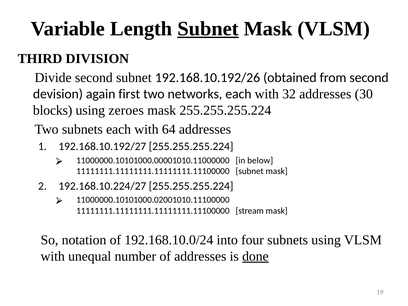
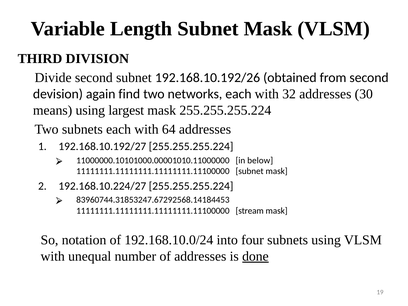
Subnet underline: present -> none (208, 29)
first: first -> find (129, 94)
blocks: blocks -> means (53, 110)
zeroes: zeroes -> largest (126, 110)
11000000.10101000.02001010.11100000: 11000000.10101000.02001010.11100000 -> 83960744.31853247.67292568.14184453 (153, 200)
